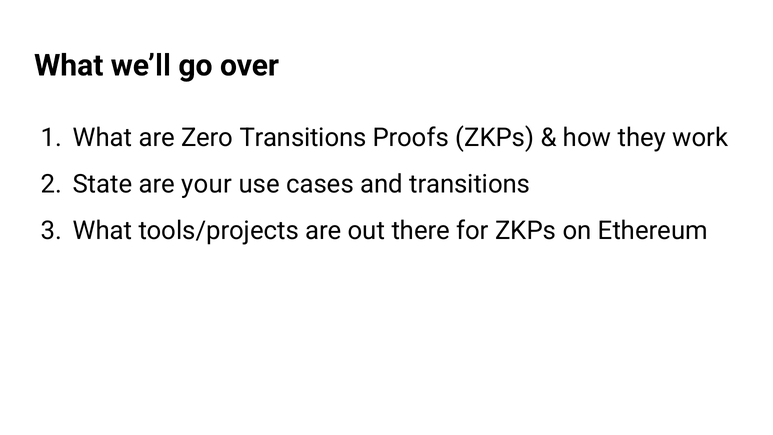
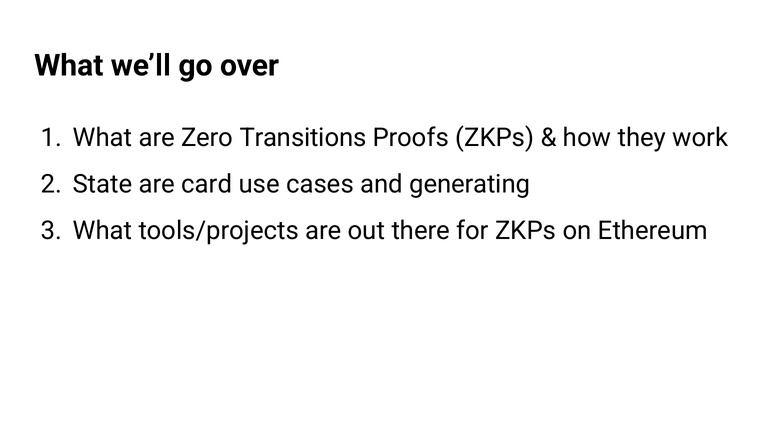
your: your -> card (207, 184)
and transitions: transitions -> generating (470, 184)
